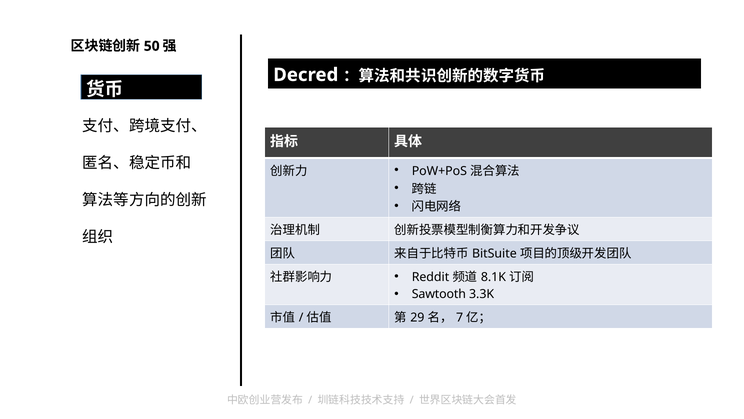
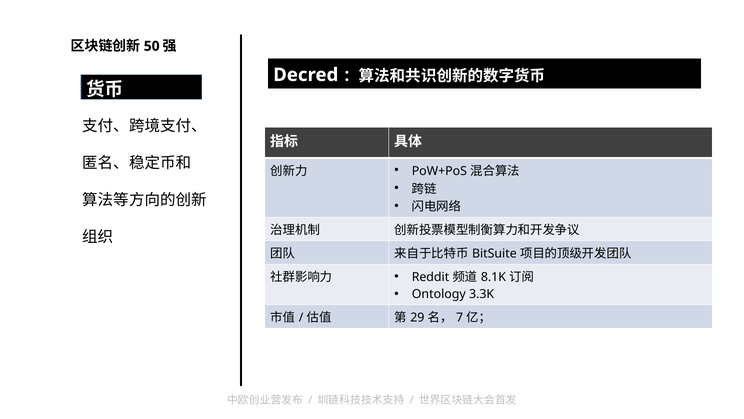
Sawtooth: Sawtooth -> Ontology (439, 294)
